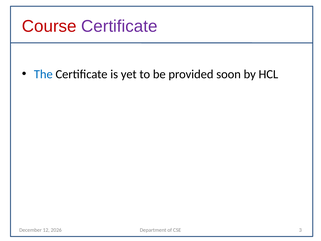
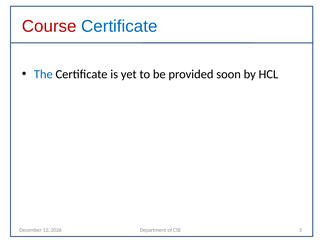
Certificate colour: purple -> blue (119, 26)
